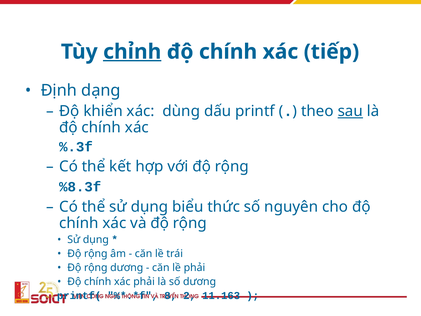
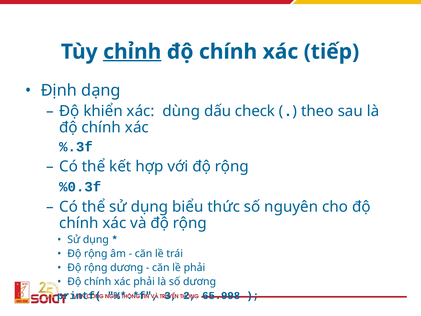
printf: printf -> check (255, 111)
sau underline: present -> none (350, 111)
%8.3f: %8.3f -> %0.3f (80, 187)
8: 8 -> 3 (171, 295)
11.163: 11.163 -> 65.998 (221, 295)
